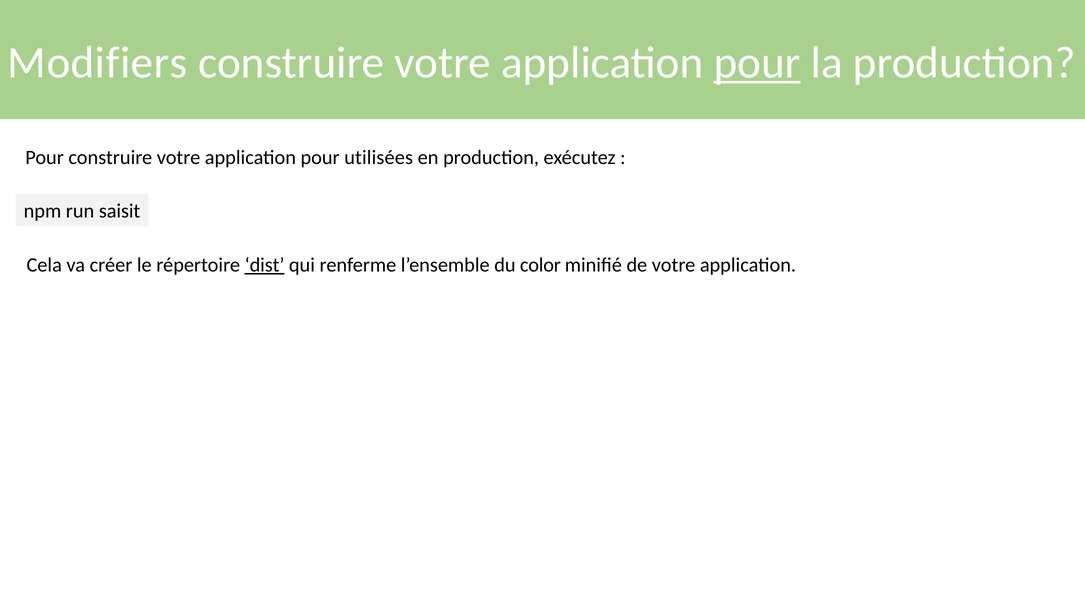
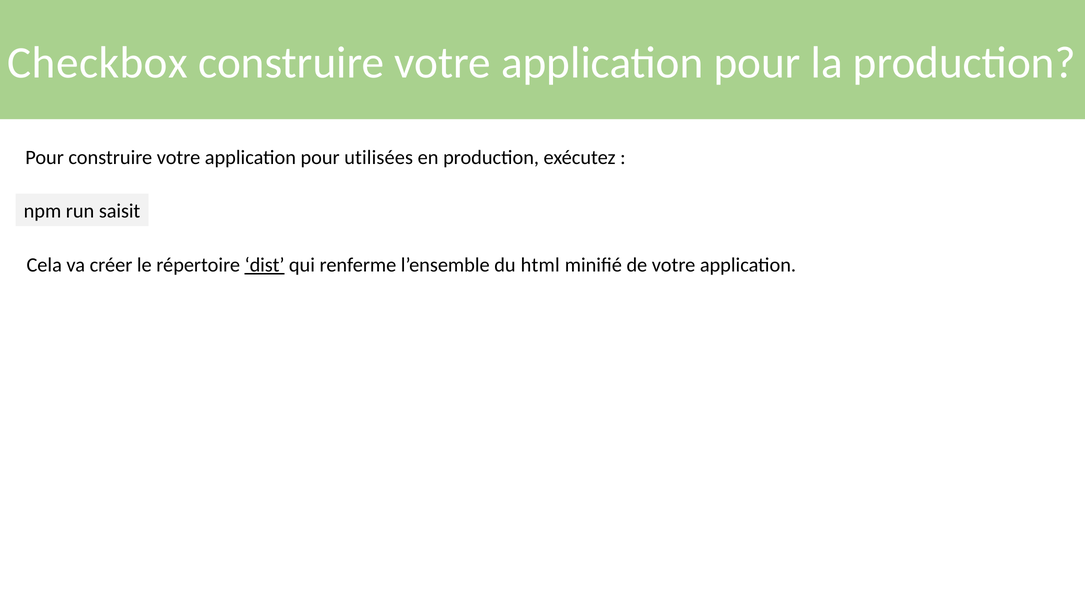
Modifiers: Modifiers -> Checkbox (98, 63)
pour underline: present -> none (757, 63)
color: color -> html (540, 265)
